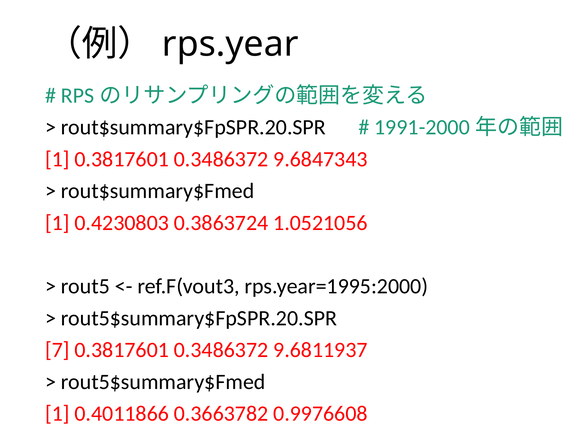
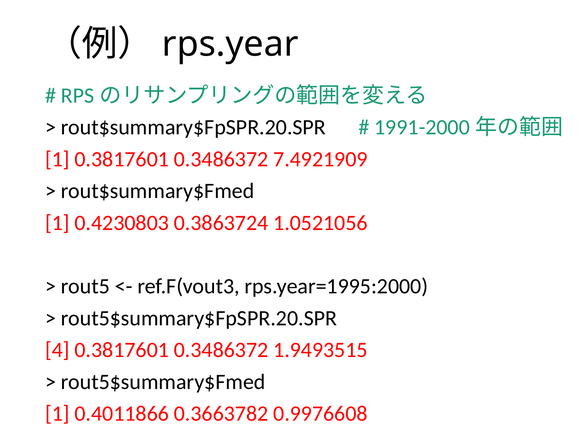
9.6847343: 9.6847343 -> 7.4921909 (320, 160)
7: 7 -> 4 (57, 351)
9.6811937: 9.6811937 -> 1.9493515 (320, 351)
